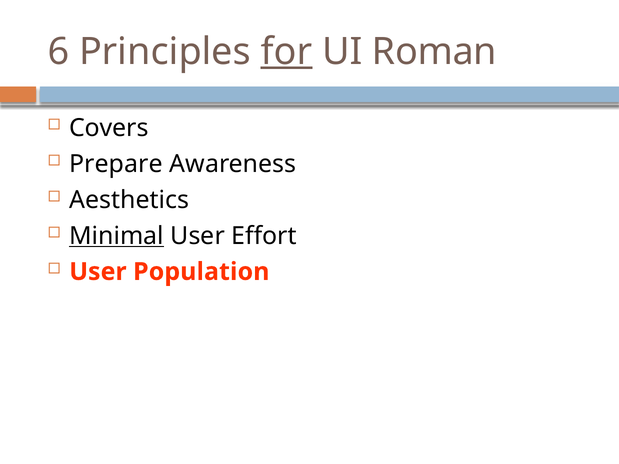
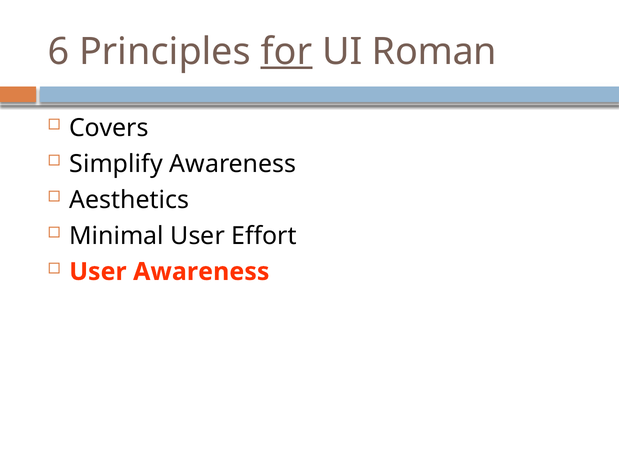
Prepare: Prepare -> Simplify (116, 164)
Minimal underline: present -> none (117, 236)
User Population: Population -> Awareness (201, 272)
